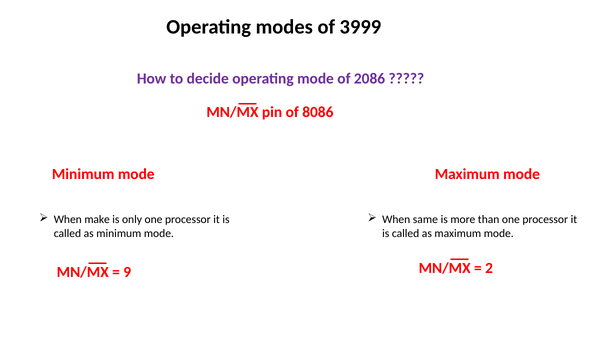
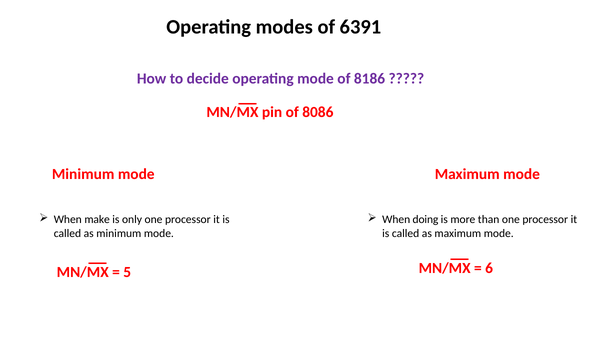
3999: 3999 -> 6391 (360, 27)
2086: 2086 -> 8186 (370, 79)
same: same -> doing (425, 220)
9: 9 -> 5 (127, 272)
2: 2 -> 6 (489, 268)
